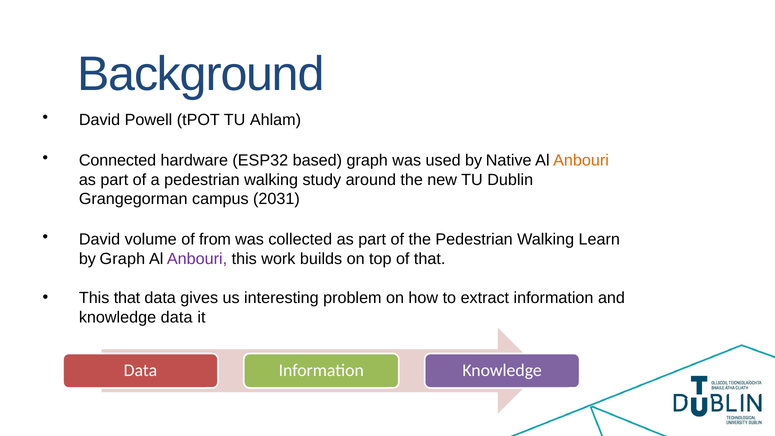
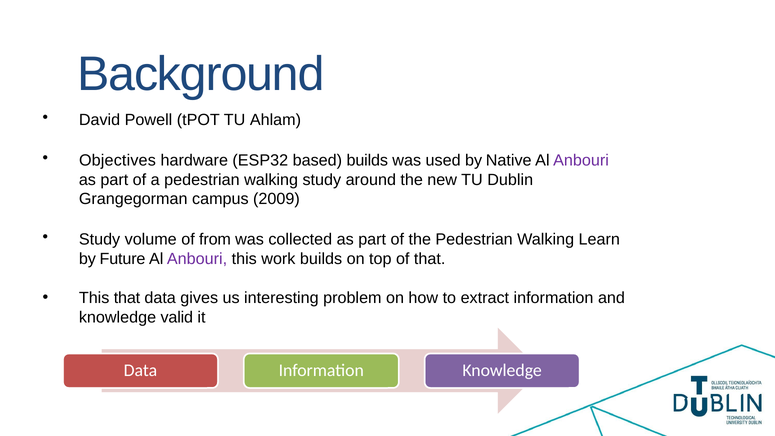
Connected: Connected -> Objectives (117, 160)
based graph: graph -> builds (367, 160)
Anbouri colour: orange -> purple (581, 160)
2031: 2031 -> 2009 (276, 199)
David: David -> Study (100, 239)
by Graph: Graph -> Future (123, 259)
knowledge data: data -> valid (177, 317)
